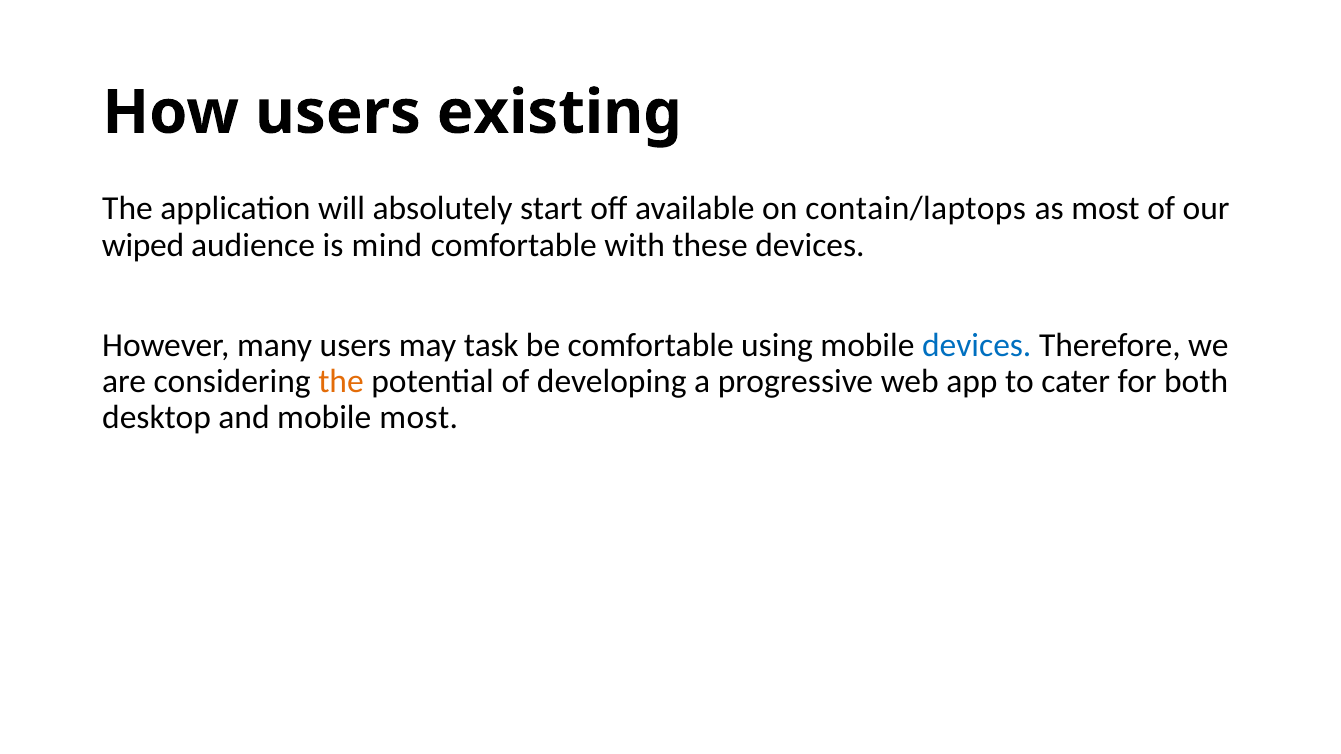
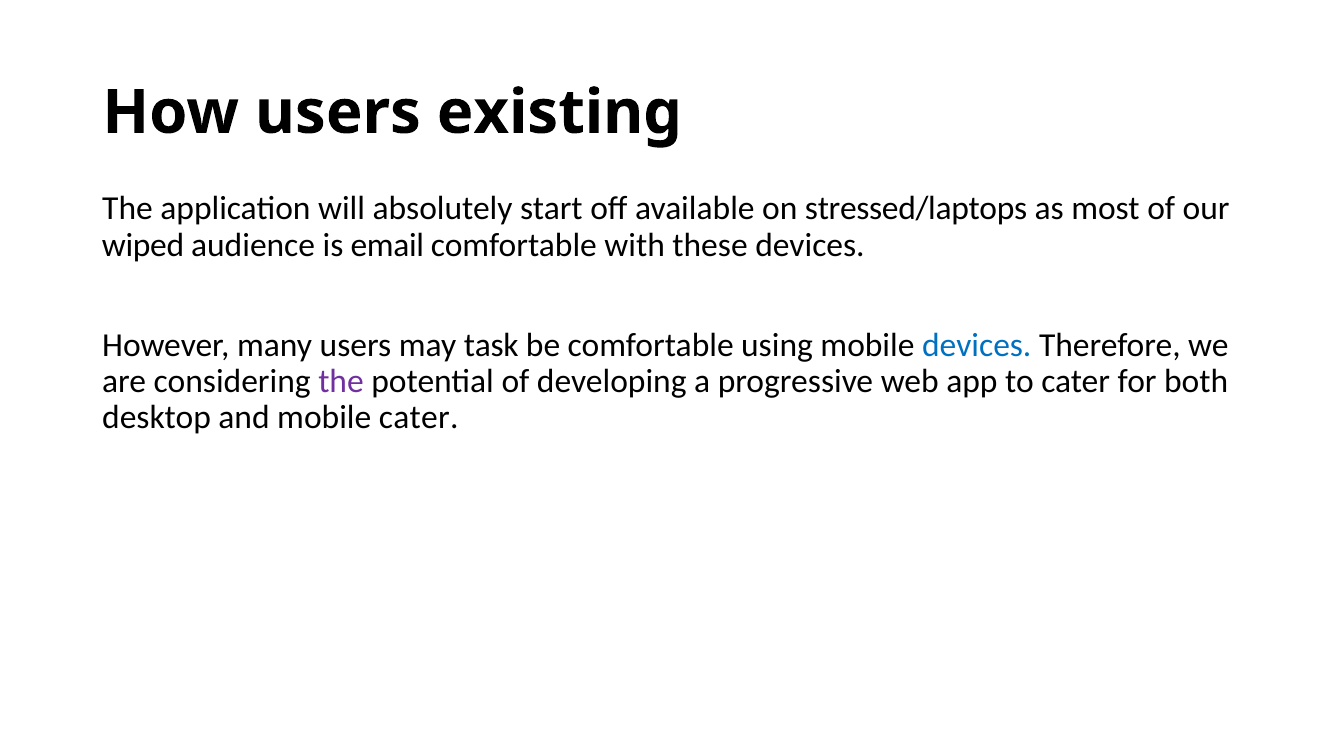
contain/laptops: contain/laptops -> stressed/laptops (916, 209)
mind: mind -> email (387, 245)
the colour: orange -> purple (341, 382)
mobile most: most -> cater (419, 418)
